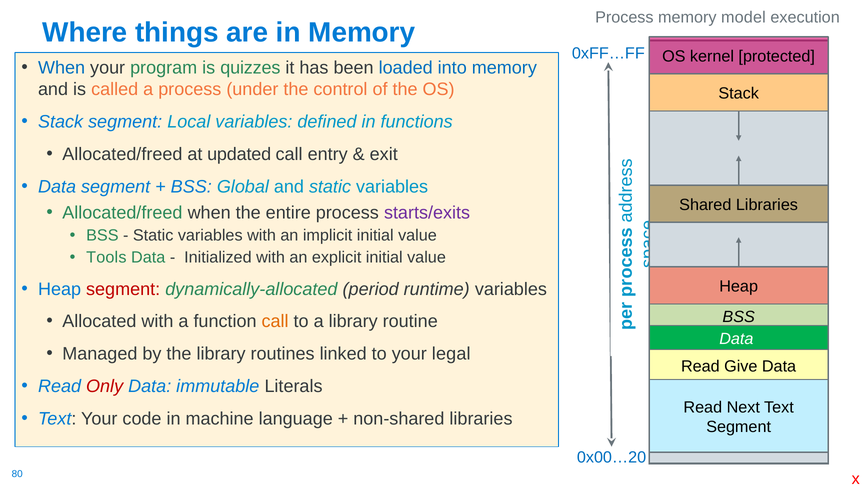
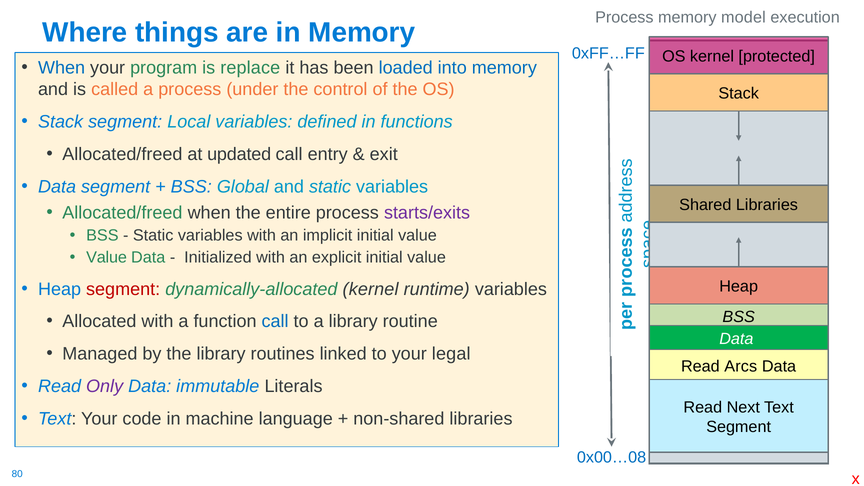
quizzes: quizzes -> replace (250, 68)
Tools: Tools -> Value (107, 257)
dynamically-allocated period: period -> kernel (371, 289)
call colour: orange -> blue (275, 322)
Give: Give -> Arcs (741, 366)
Only colour: red -> purple (105, 386)
0x00…20: 0x00…20 -> 0x00…08 (612, 458)
